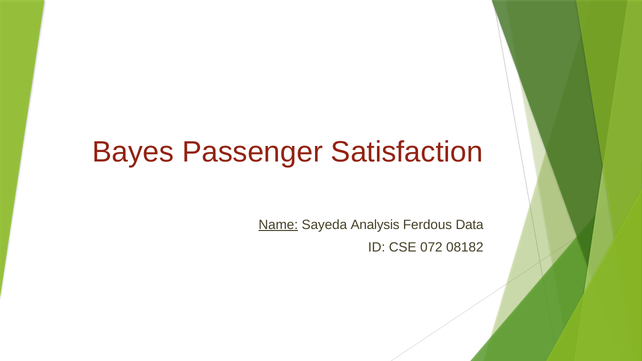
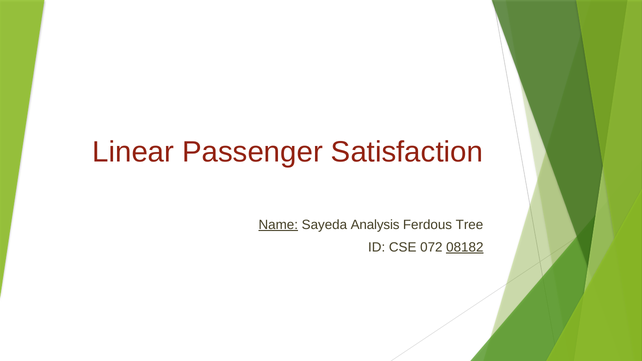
Bayes: Bayes -> Linear (133, 152)
Data: Data -> Tree (469, 225)
08182 underline: none -> present (465, 247)
